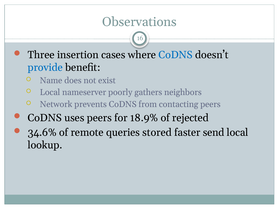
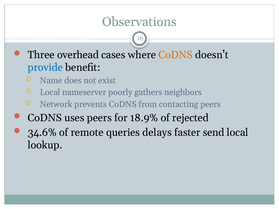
insertion: insertion -> overhead (78, 55)
CoDNS colour: blue -> orange (176, 55)
stored: stored -> delays (157, 133)
